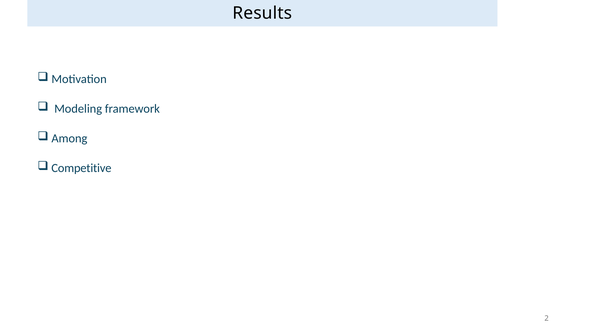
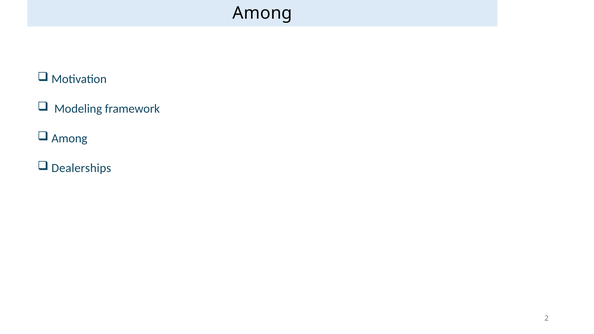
Results: Results -> Among (262, 13)
Competitive: Competitive -> Dealerships (81, 168)
